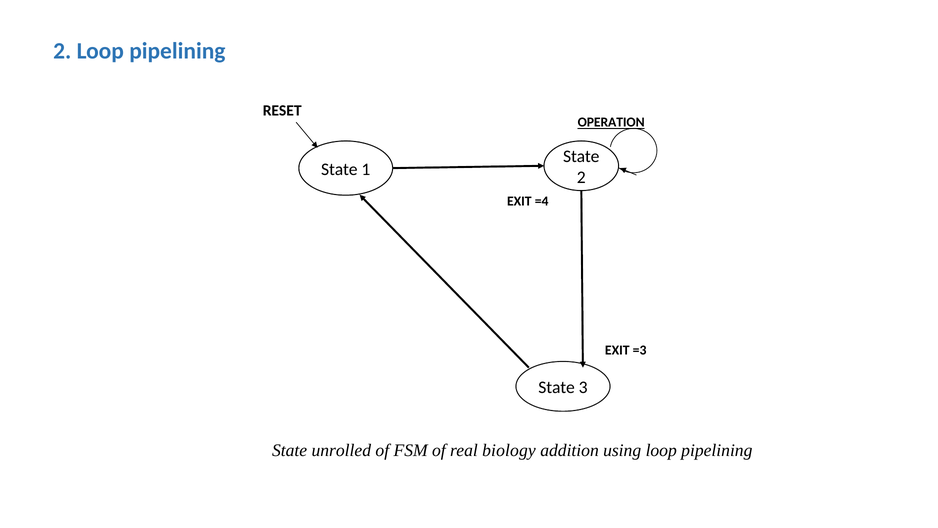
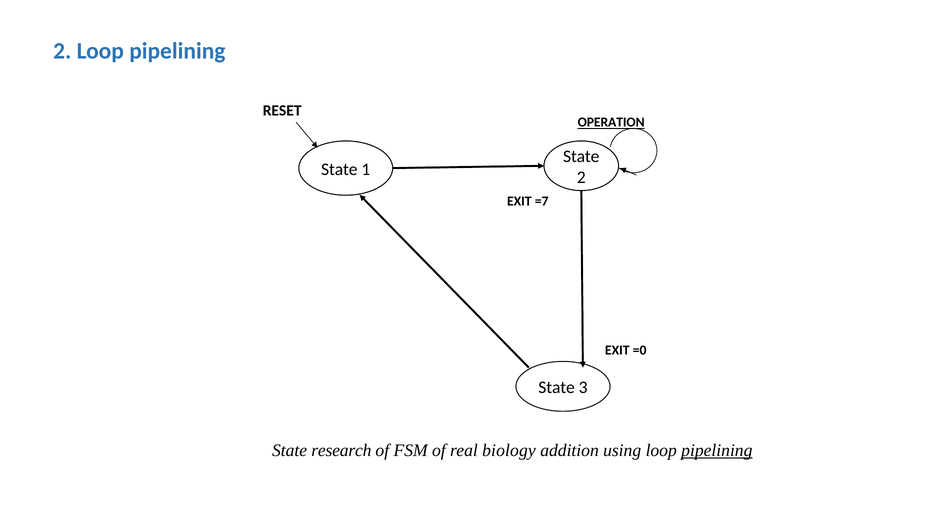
=4: =4 -> =7 (542, 201)
=3: =3 -> =0 (640, 350)
unrolled: unrolled -> research (341, 450)
pipelining underline: none -> present (717, 450)
